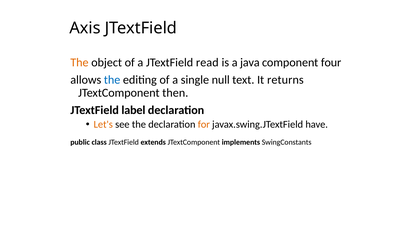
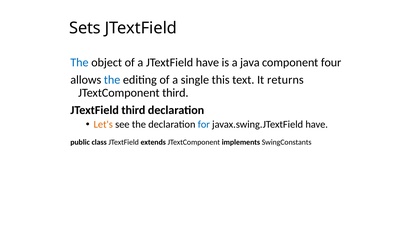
Axis: Axis -> Sets (85, 28)
The colour: orange -> blue (79, 62)
JTextField read: read -> have (207, 62)
null: null -> this (221, 80)
JTextComponent then: then -> third (175, 93)
JTextField label: label -> third (133, 110)
for colour: orange -> blue (204, 124)
